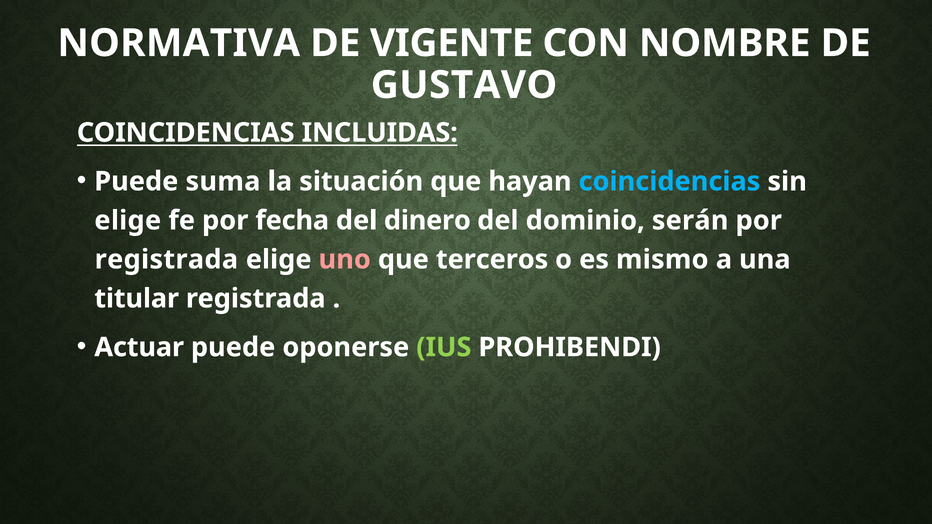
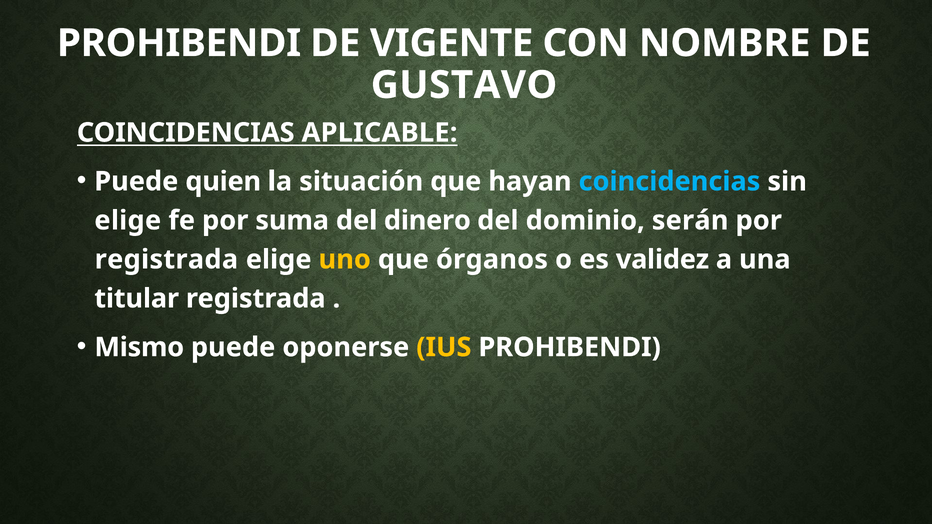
NORMATIVA: NORMATIVA -> PROHIBENDI (179, 43)
INCLUIDAS: INCLUIDAS -> APLICABLE (380, 133)
suma: suma -> quien (223, 182)
fecha: fecha -> suma (292, 221)
uno colour: pink -> yellow (345, 260)
terceros: terceros -> órganos (492, 260)
mismo: mismo -> validez (662, 260)
Actuar: Actuar -> Mismo (139, 347)
IUS colour: light green -> yellow (444, 347)
